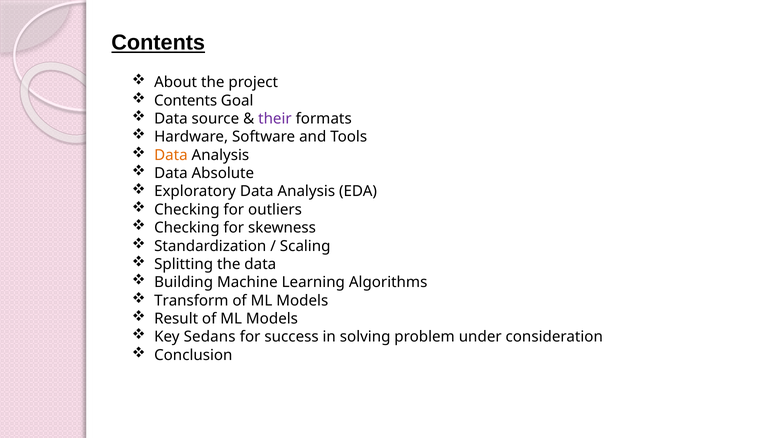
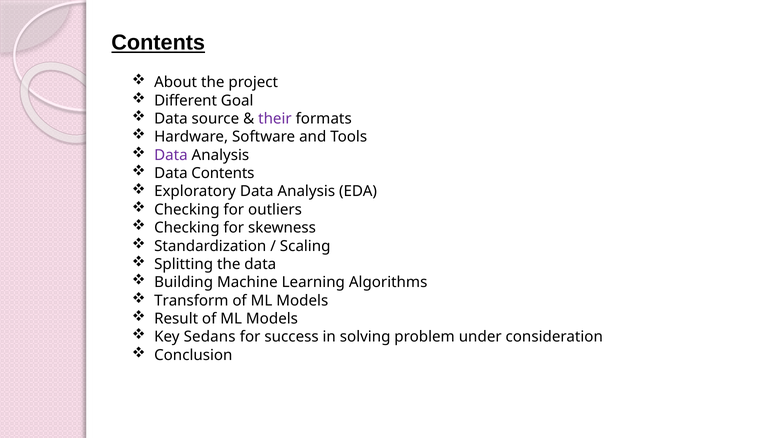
Contents: Contents -> Different (186, 101)
Data colour: orange -> purple (171, 155)
Data Absolute: Absolute -> Contents (223, 173)
